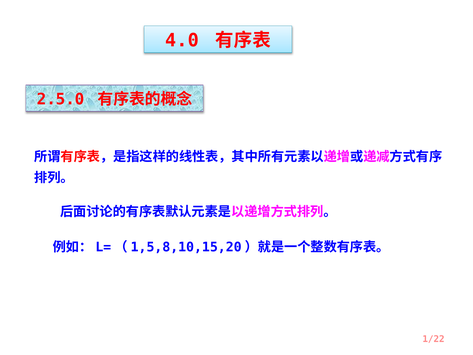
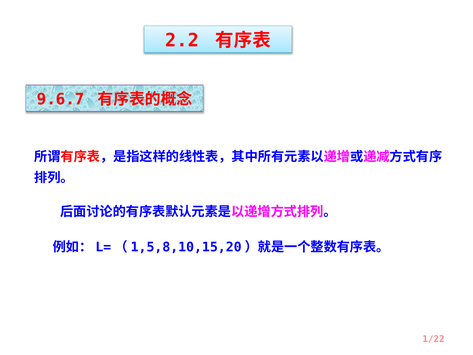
4.0: 4.0 -> 2.2 (182, 41)
2.5.0: 2.5.0 -> 9.6.7 (61, 99)
